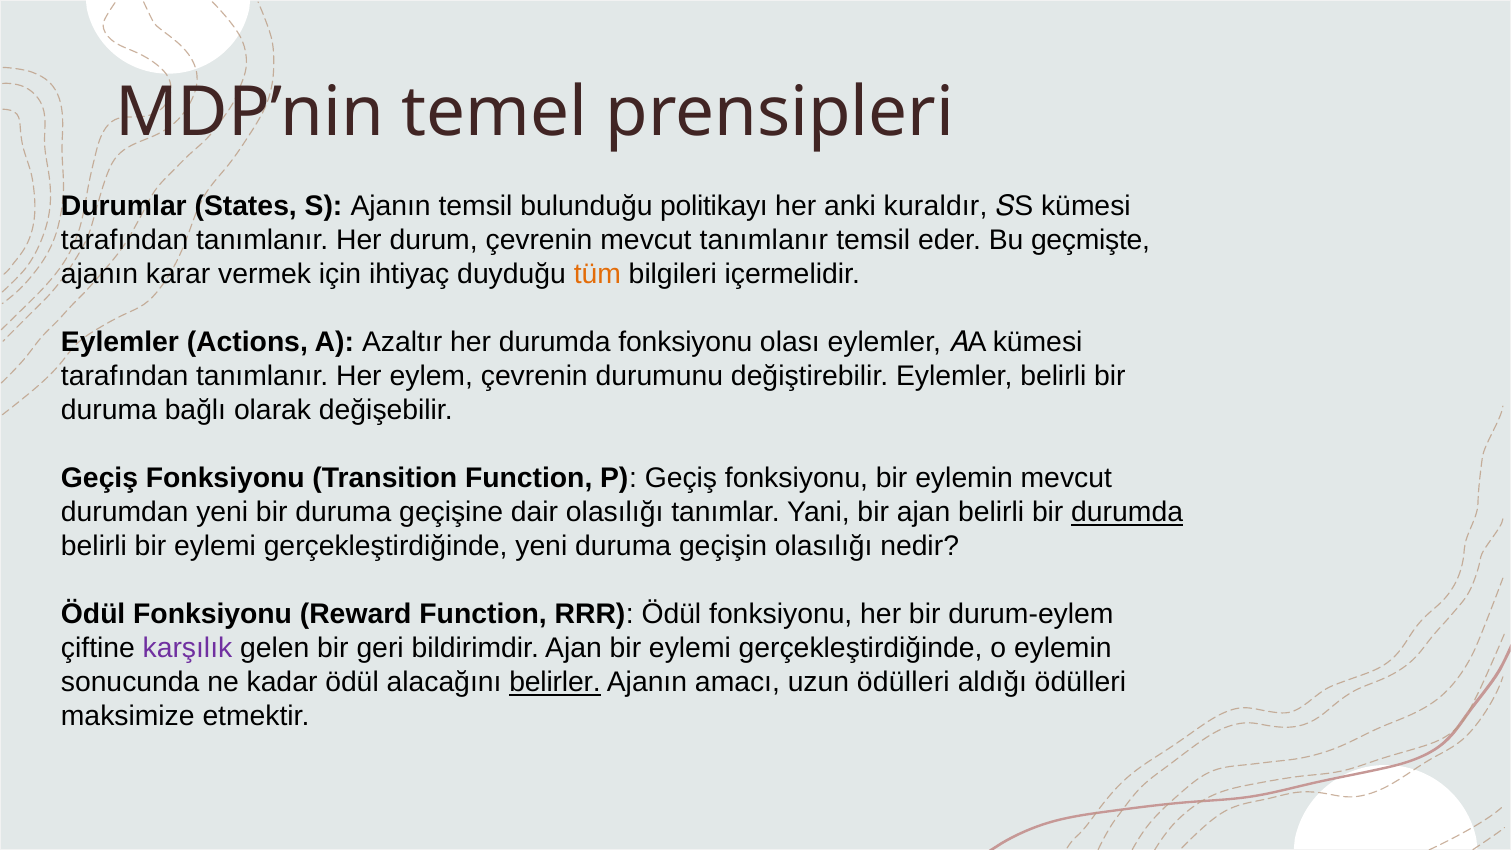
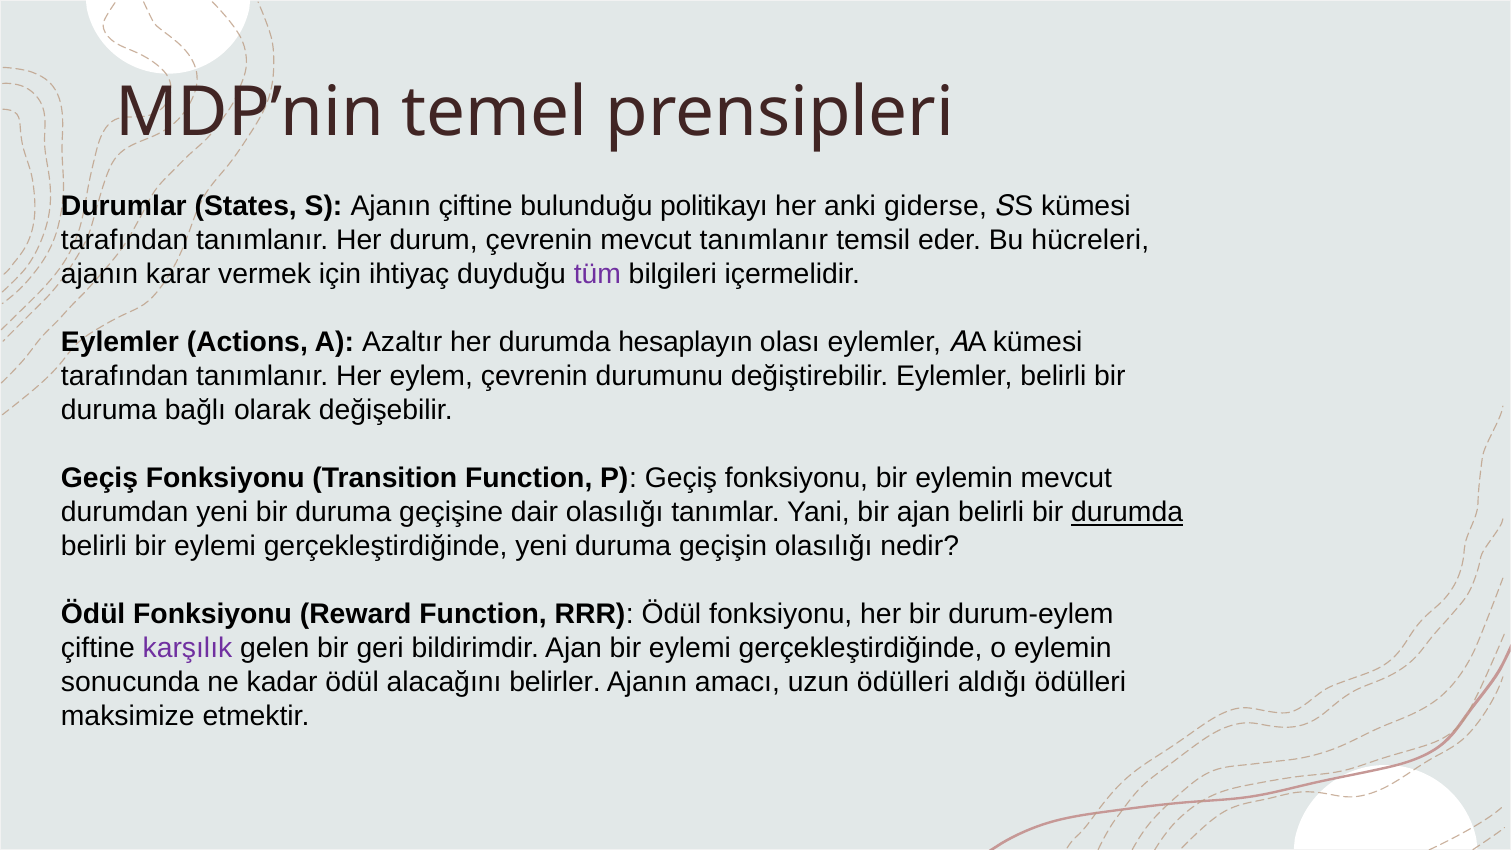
Ajanın temsil: temsil -> çiftine (476, 207)
kuraldır: kuraldır -> giderse (936, 207)
geçmişte: geçmişte -> hücreleri (1090, 241)
tüm colour: orange -> purple (597, 275)
durumda fonksiyonu: fonksiyonu -> hesaplayın (685, 343)
belirler underline: present -> none (555, 683)
